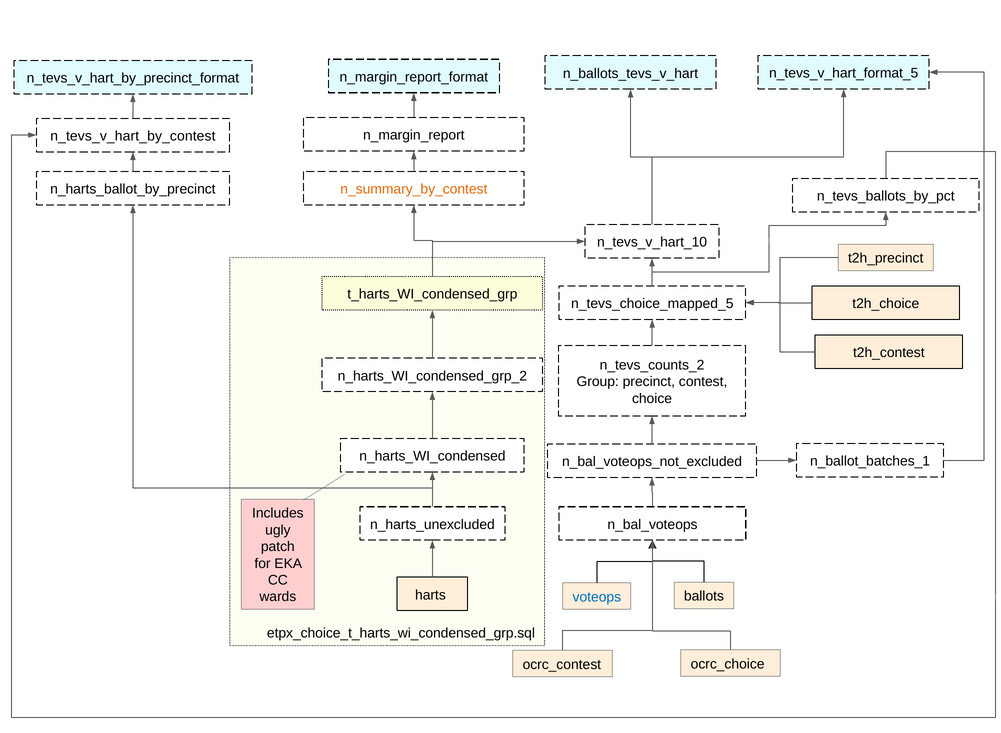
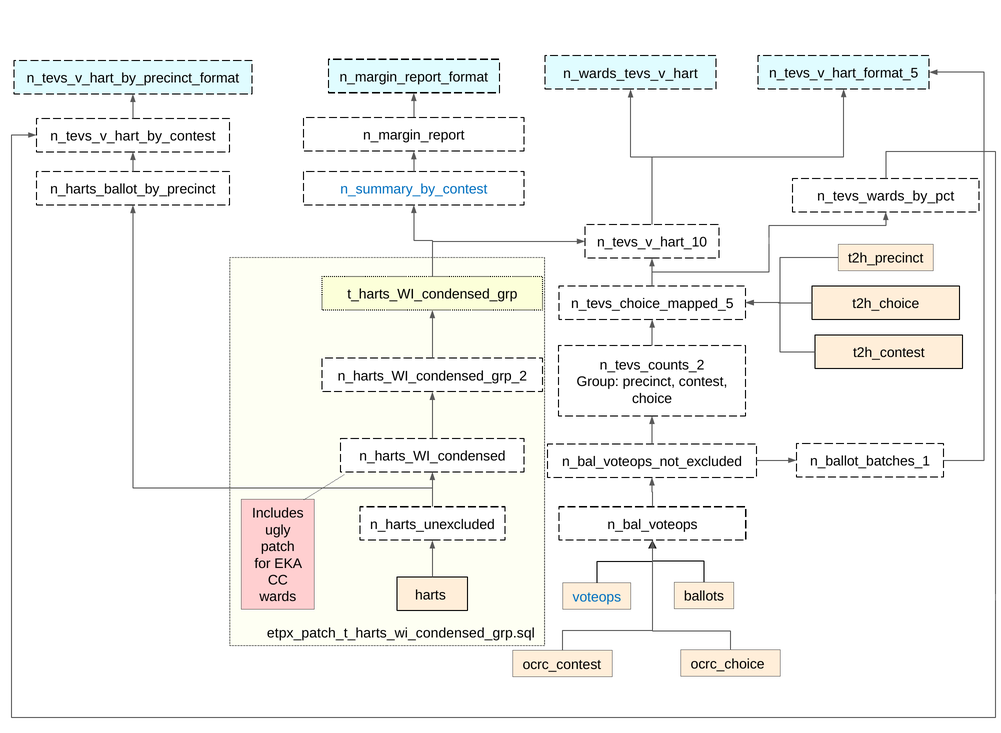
n_ballots_tevs_v_hart: n_ballots_tevs_v_hart -> n_wards_tevs_v_hart (630, 73)
n_summary_by_contest colour: orange -> blue (414, 189)
n_tevs_ballots_by_pct: n_tevs_ballots_by_pct -> n_tevs_wards_by_pct (886, 196)
etpx_choice_t_harts_wi_condensed_grp.sql: etpx_choice_t_harts_wi_condensed_grp.sql -> etpx_patch_t_harts_wi_condensed_grp.sql (401, 634)
